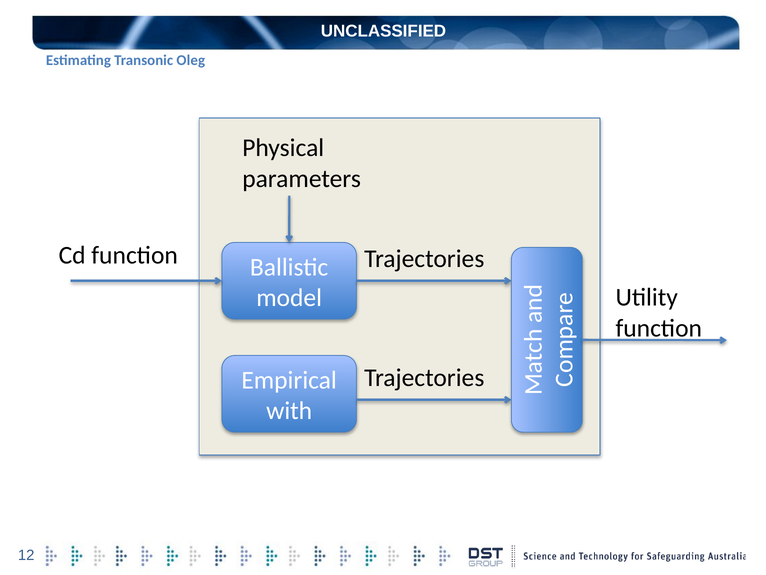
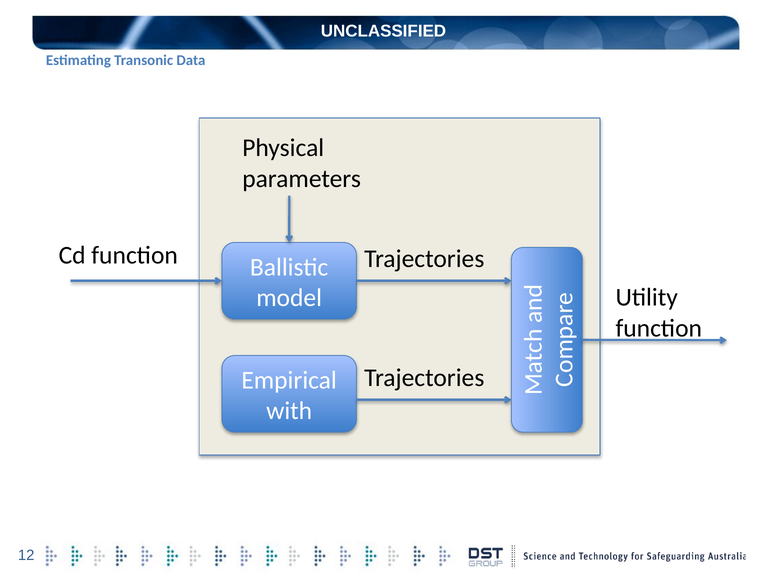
Oleg: Oleg -> Data (191, 60)
